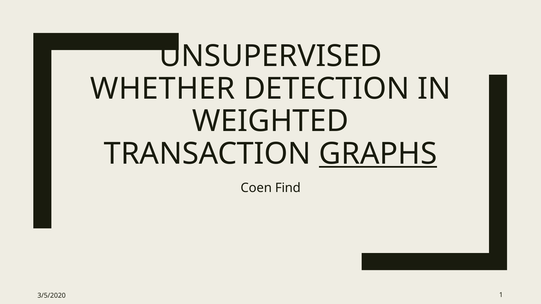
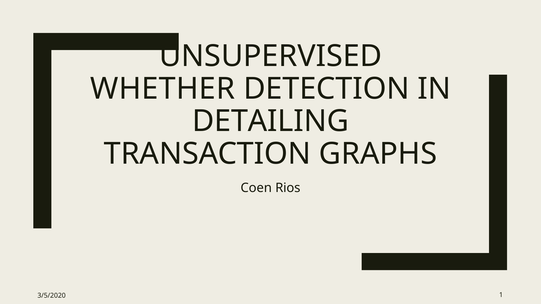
WEIGHTED: WEIGHTED -> DETAILING (271, 121)
GRAPHS underline: present -> none (378, 154)
Find: Find -> Rios (288, 188)
